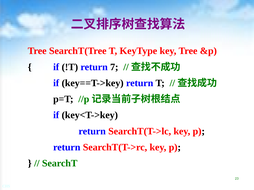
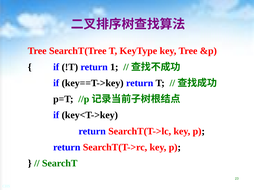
7: 7 -> 1 (114, 67)
